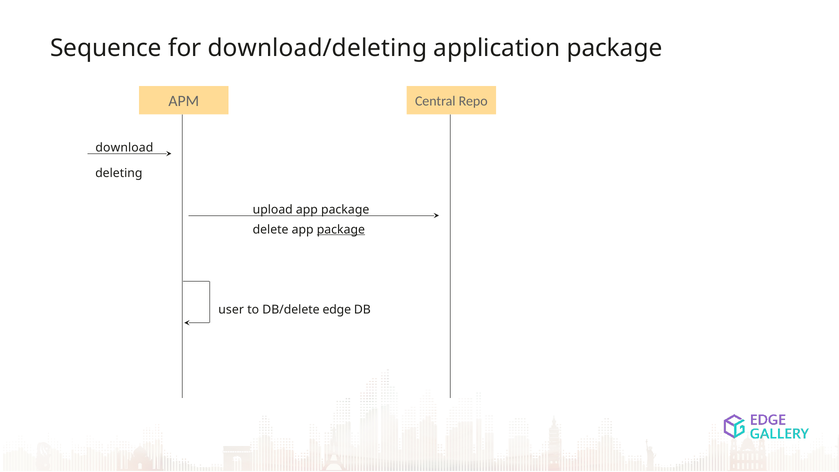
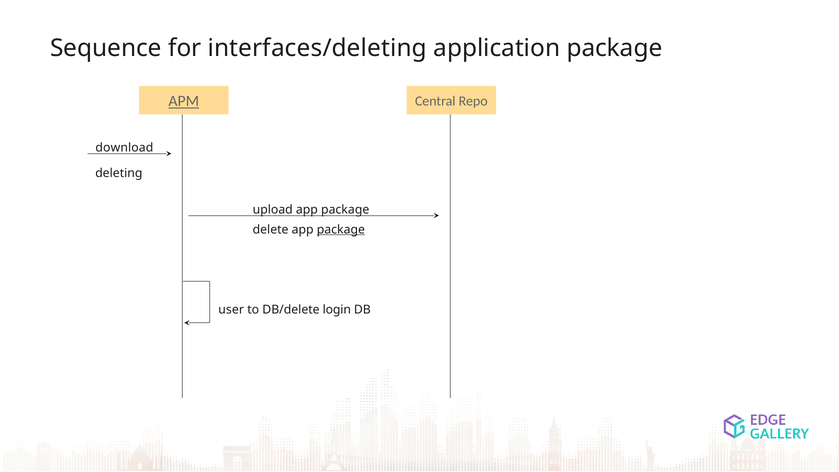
download/deleting: download/deleting -> interfaces/deleting (317, 48)
APM underline: none -> present (184, 101)
edge: edge -> login (337, 310)
